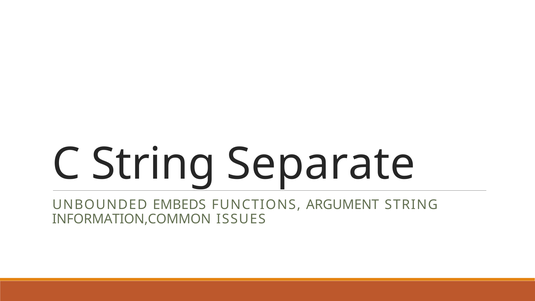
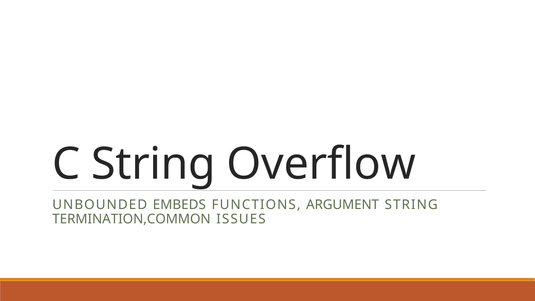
Separate: Separate -> Overflow (321, 164)
INFORMATION,COMMON: INFORMATION,COMMON -> TERMINATION,COMMON (131, 219)
